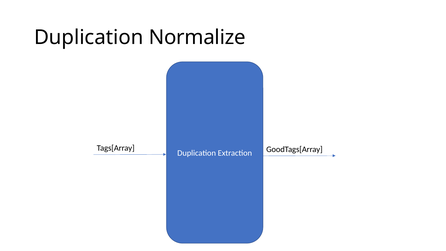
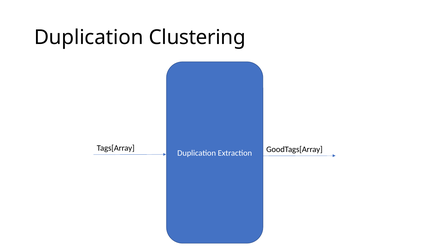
Normalize: Normalize -> Clustering (197, 37)
